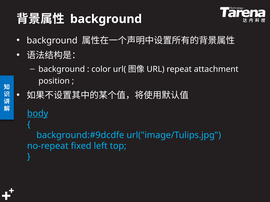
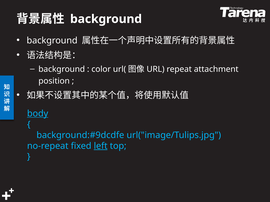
left underline: none -> present (101, 146)
